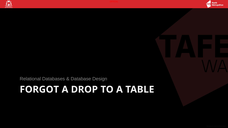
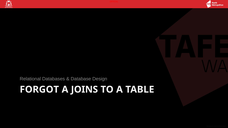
DROP: DROP -> JOINS (84, 90)
